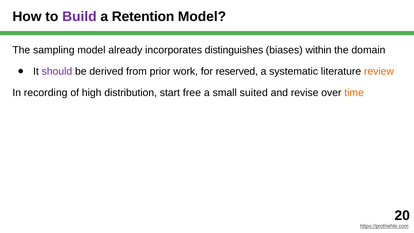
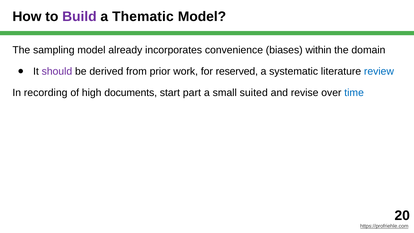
Retention: Retention -> Thematic (143, 16)
distinguishes: distinguishes -> convenience (234, 50)
review colour: orange -> blue (379, 71)
distribution: distribution -> documents (131, 93)
free: free -> part (192, 93)
time colour: orange -> blue (354, 93)
